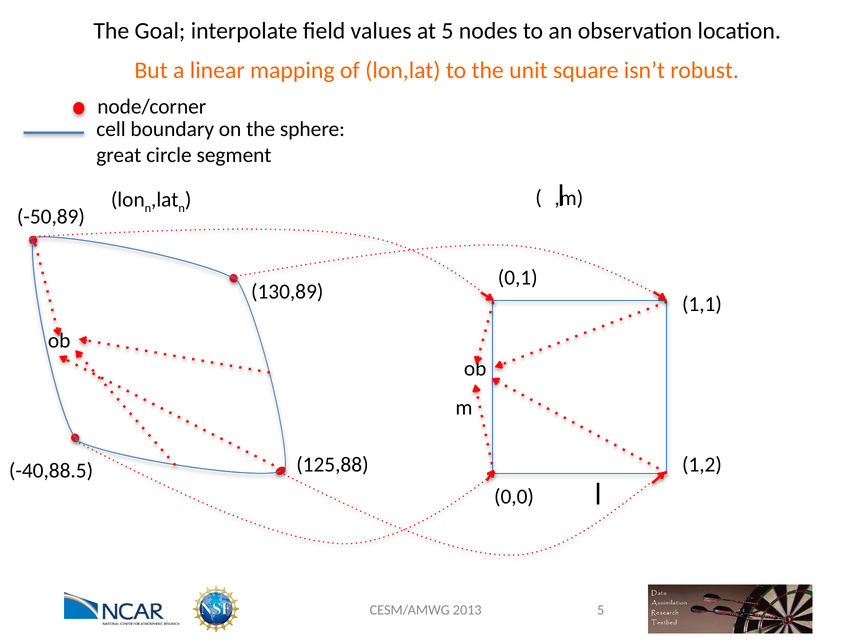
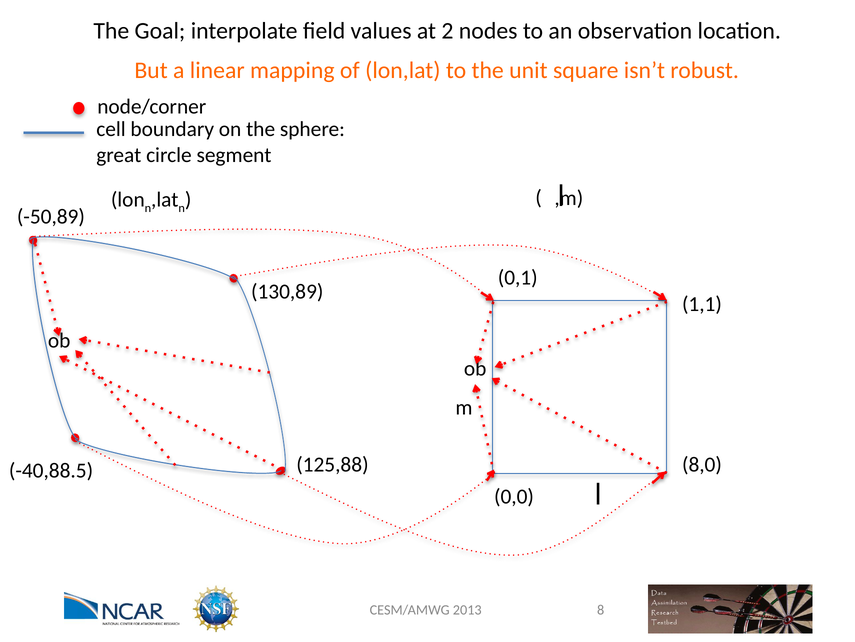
at 5: 5 -> 2 (447, 31)
1,2: 1,2 -> 8,0 (702, 464)
2013 5: 5 -> 8 (601, 609)
